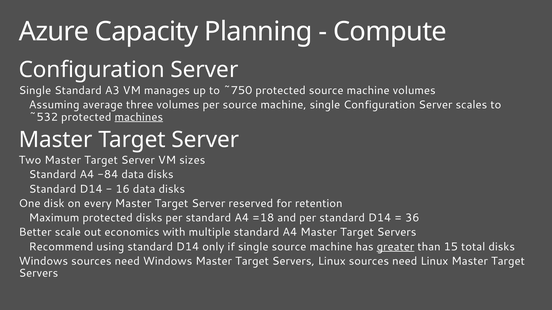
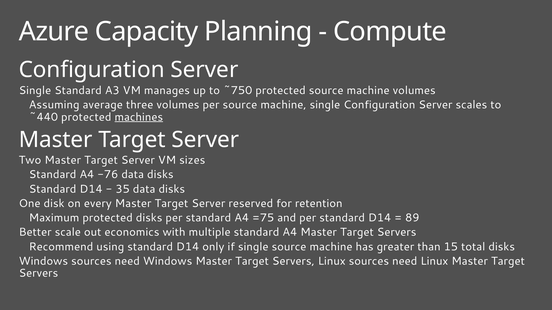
~532: ~532 -> ~440 (43, 117)
-84: -84 -> -76 (108, 175)
16: 16 -> 35 (123, 189)
=18: =18 -> =75 (263, 218)
36: 36 -> 89 (412, 218)
greater underline: present -> none (395, 247)
